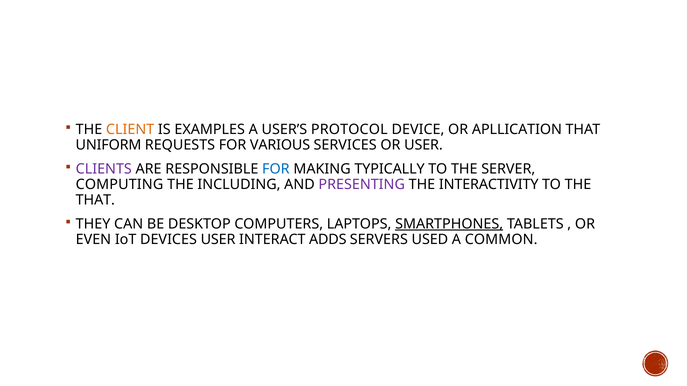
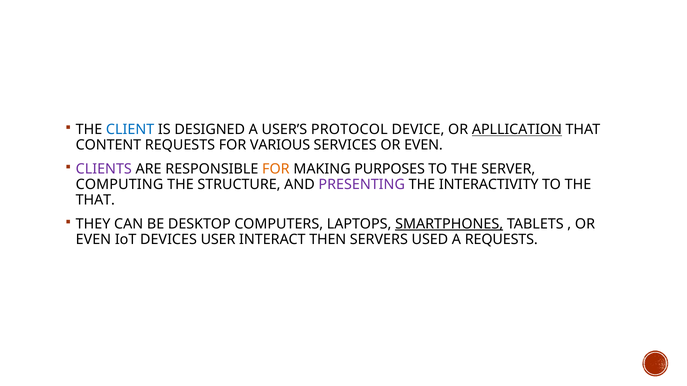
CLIENT colour: orange -> blue (130, 130)
EXAMPLES: EXAMPLES -> DESIGNED (210, 130)
APLLICATION underline: none -> present (517, 130)
UNIFORM: UNIFORM -> CONTENT (108, 145)
SERVICES OR USER: USER -> EVEN (423, 145)
FOR colour: blue -> orange (276, 169)
TYPICALLY: TYPICALLY -> PURPOSES (390, 169)
INCLUDING: INCLUDING -> STRUCTURE (239, 185)
ADDS: ADDS -> THEN (328, 240)
A COMMON: COMMON -> REQUESTS (501, 240)
